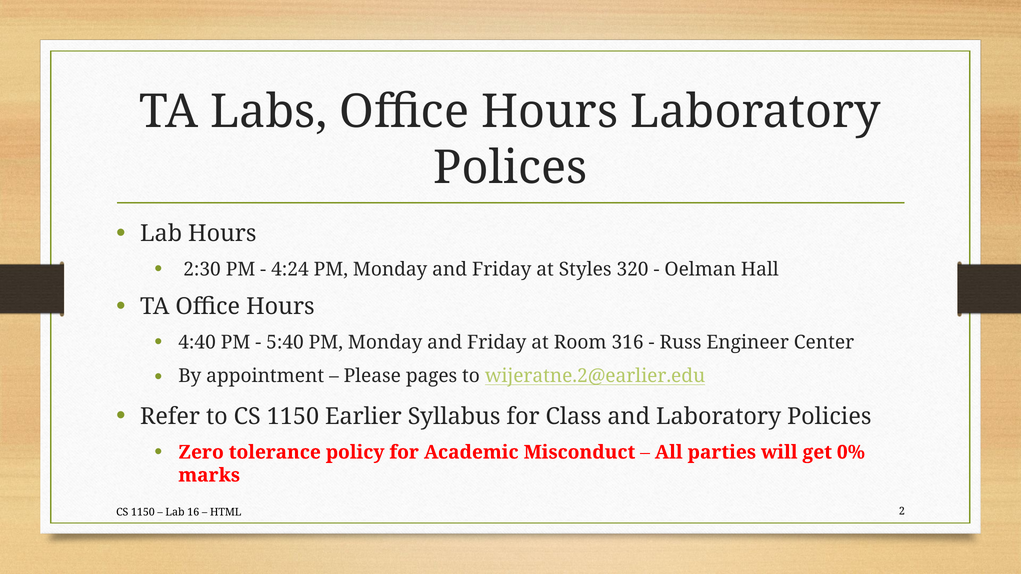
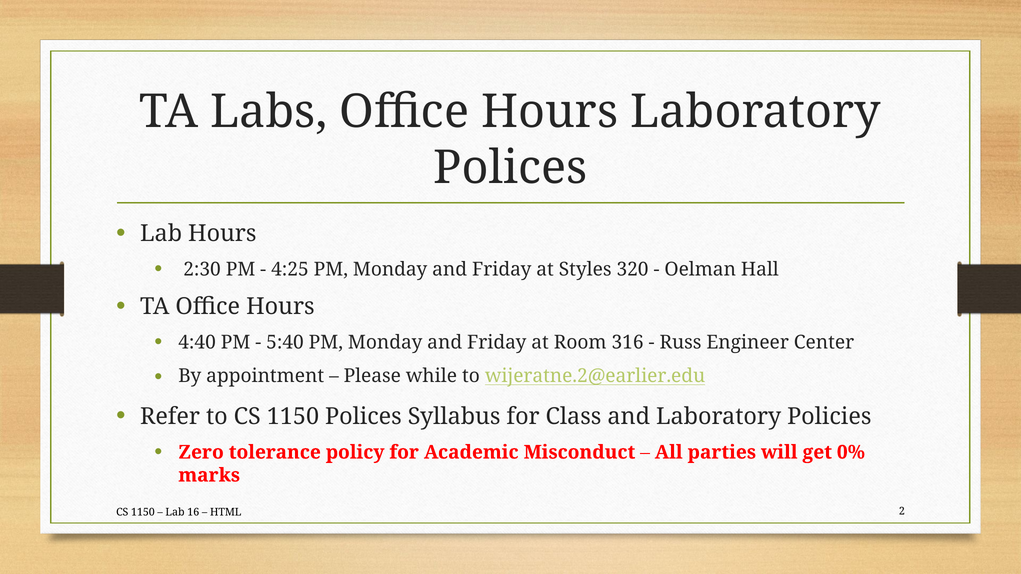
4:24: 4:24 -> 4:25 (290, 270)
pages: pages -> while (431, 376)
1150 Earlier: Earlier -> Polices (363, 417)
